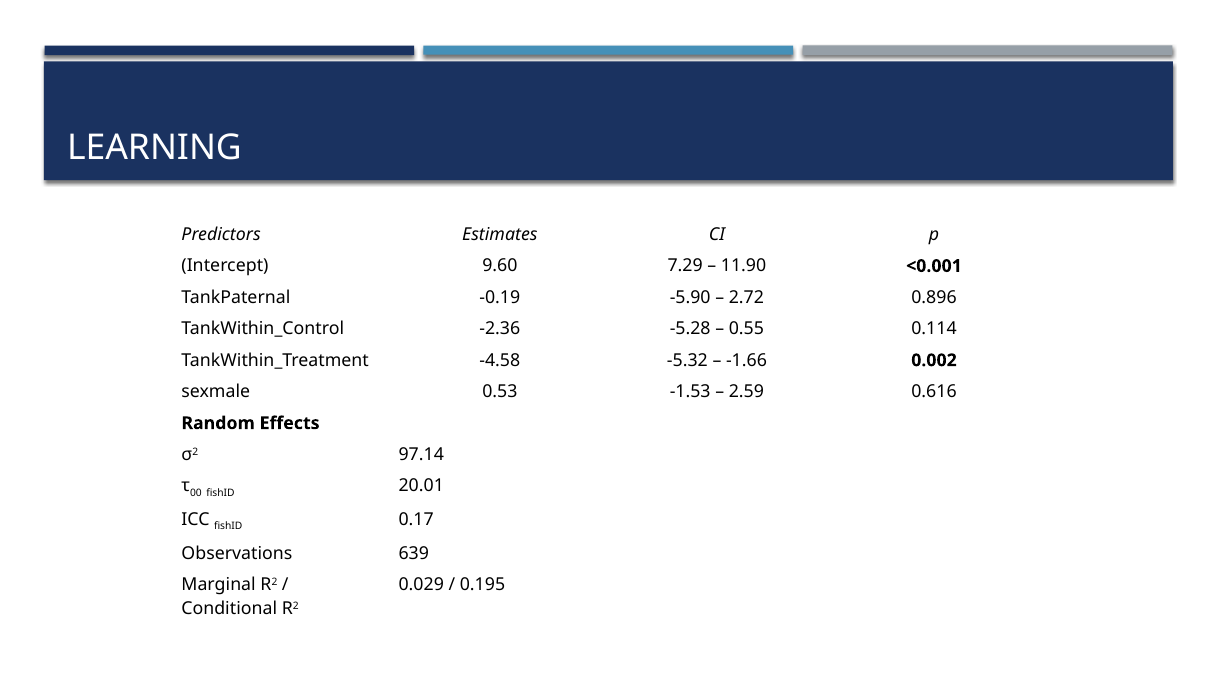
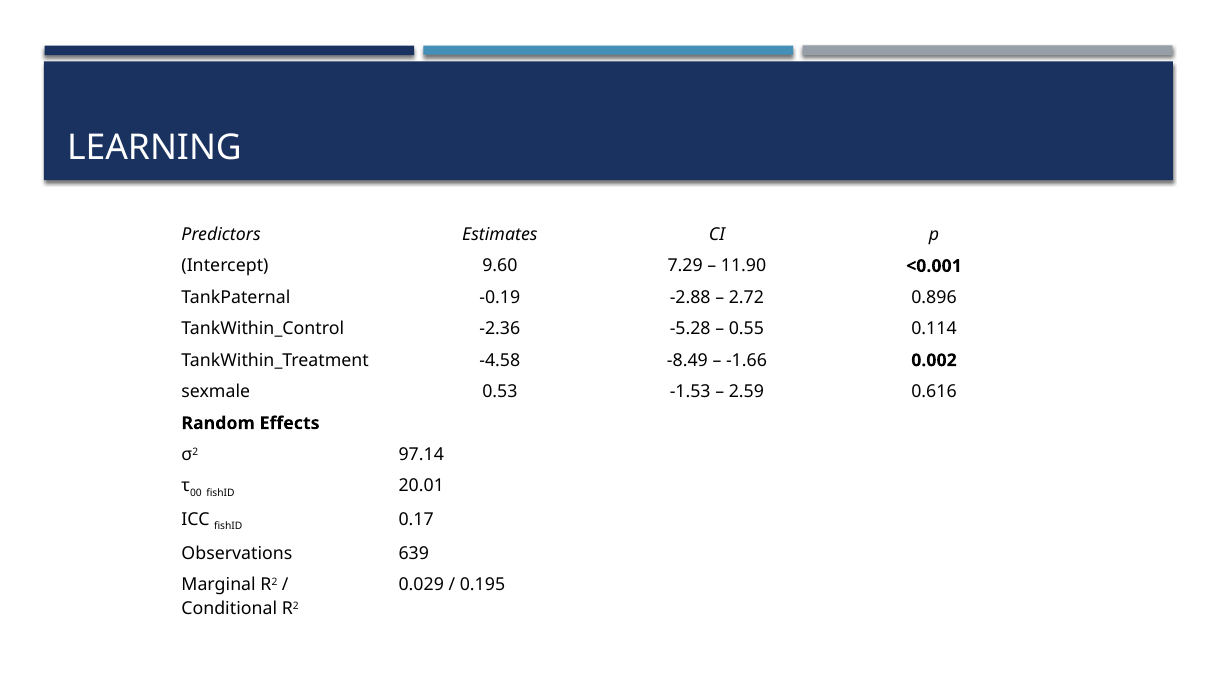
-5.90: -5.90 -> -2.88 (690, 297)
-5.32: -5.32 -> -8.49 (687, 360)
